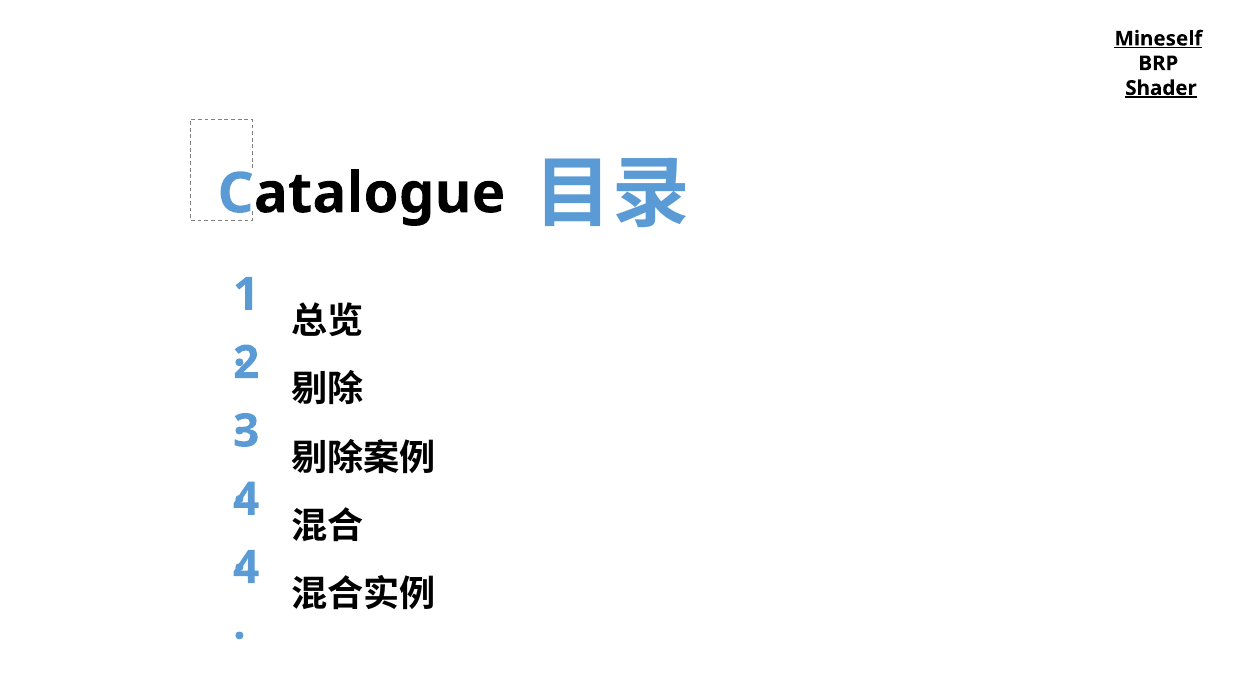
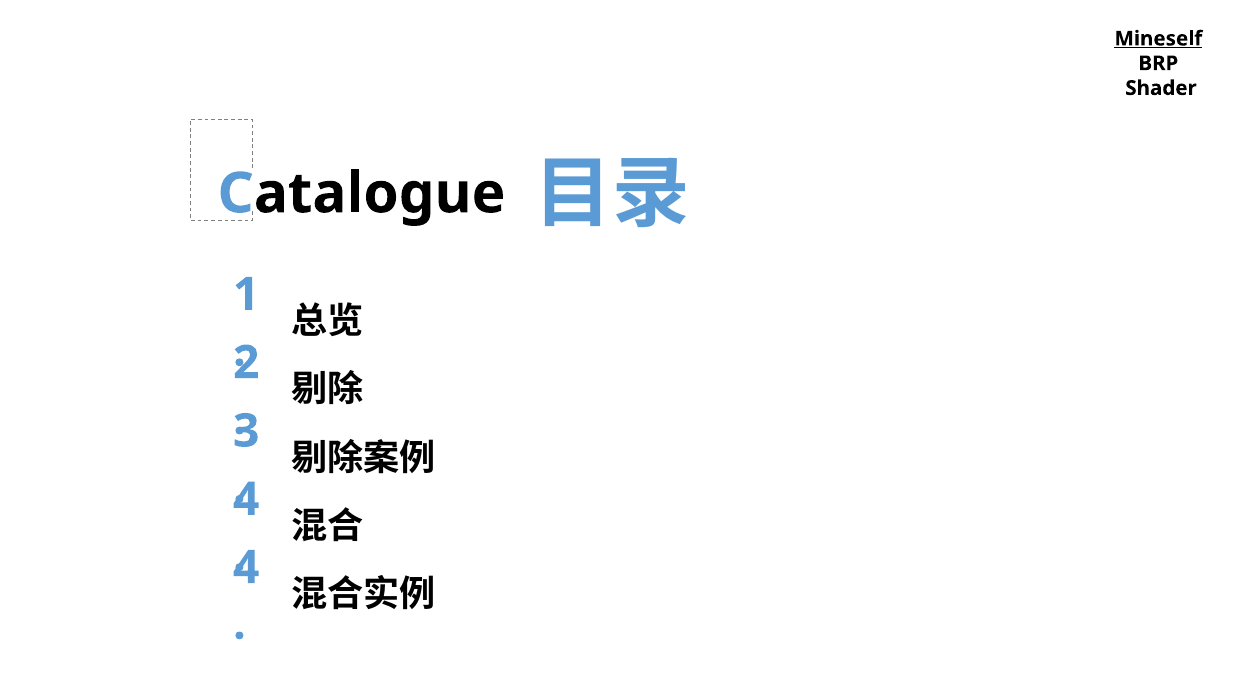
Shader underline: present -> none (1161, 88)
